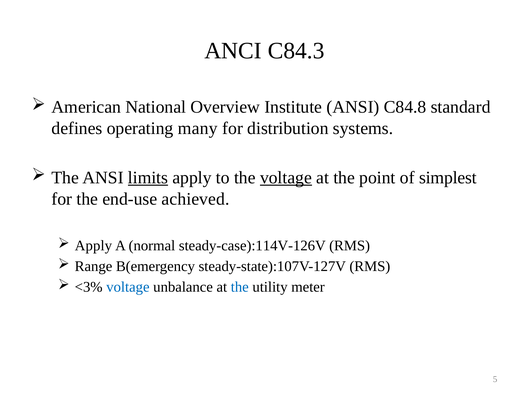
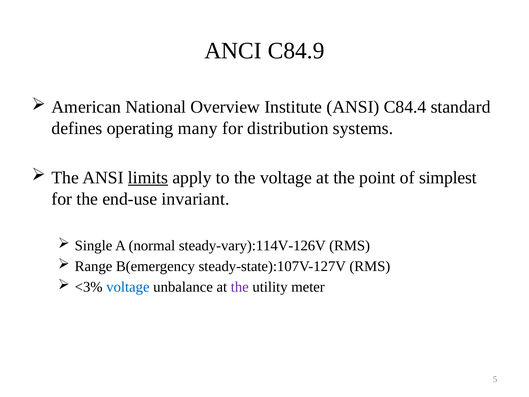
C84.3: C84.3 -> C84.9 (296, 51)
C84.8: C84.8 -> C84.4 (405, 107)
voltage underline: present -> none (286, 178)
achieved: achieved -> invariant (196, 199)
Apply: Apply -> Single (93, 246)
steady-case):114V-126V: steady-case):114V-126V -> steady-vary):114V-126V (252, 246)
the colour: blue -> purple (240, 287)
